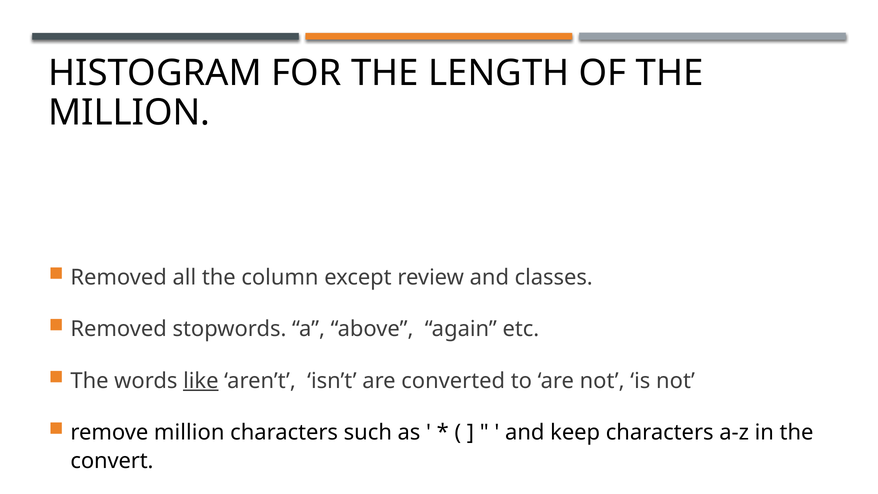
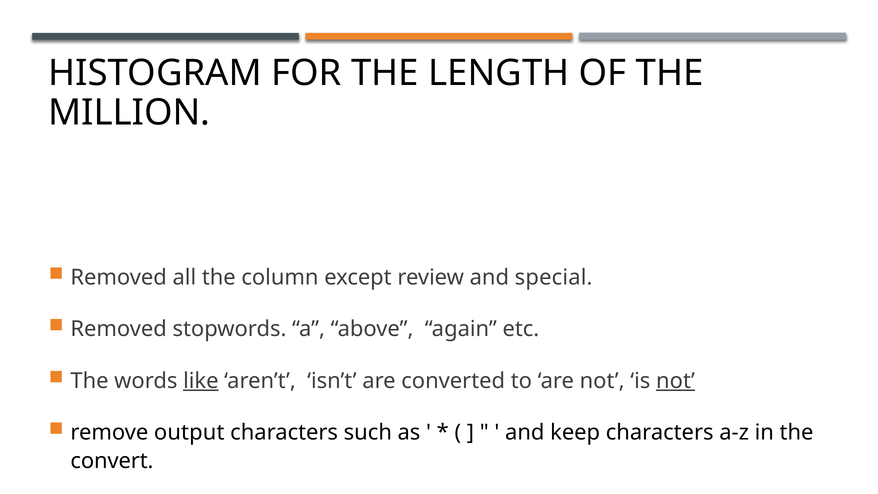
classes: classes -> special (554, 277)
not underline: none -> present (675, 381)
remove million: million -> output (189, 433)
